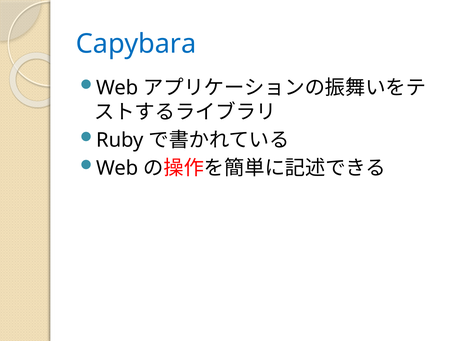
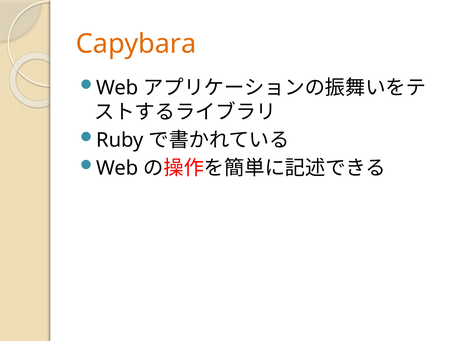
Capybara colour: blue -> orange (136, 44)
